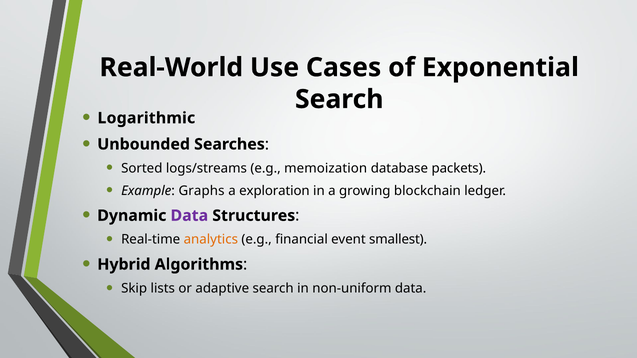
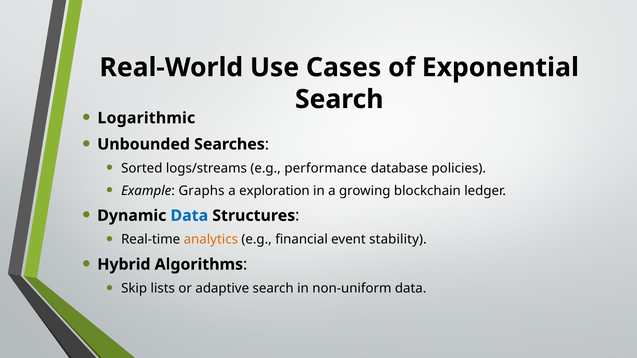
memoization: memoization -> performance (326, 168)
packets: packets -> policies (459, 168)
Data colour: purple -> blue (189, 216)
smallest: smallest -> stability (398, 240)
